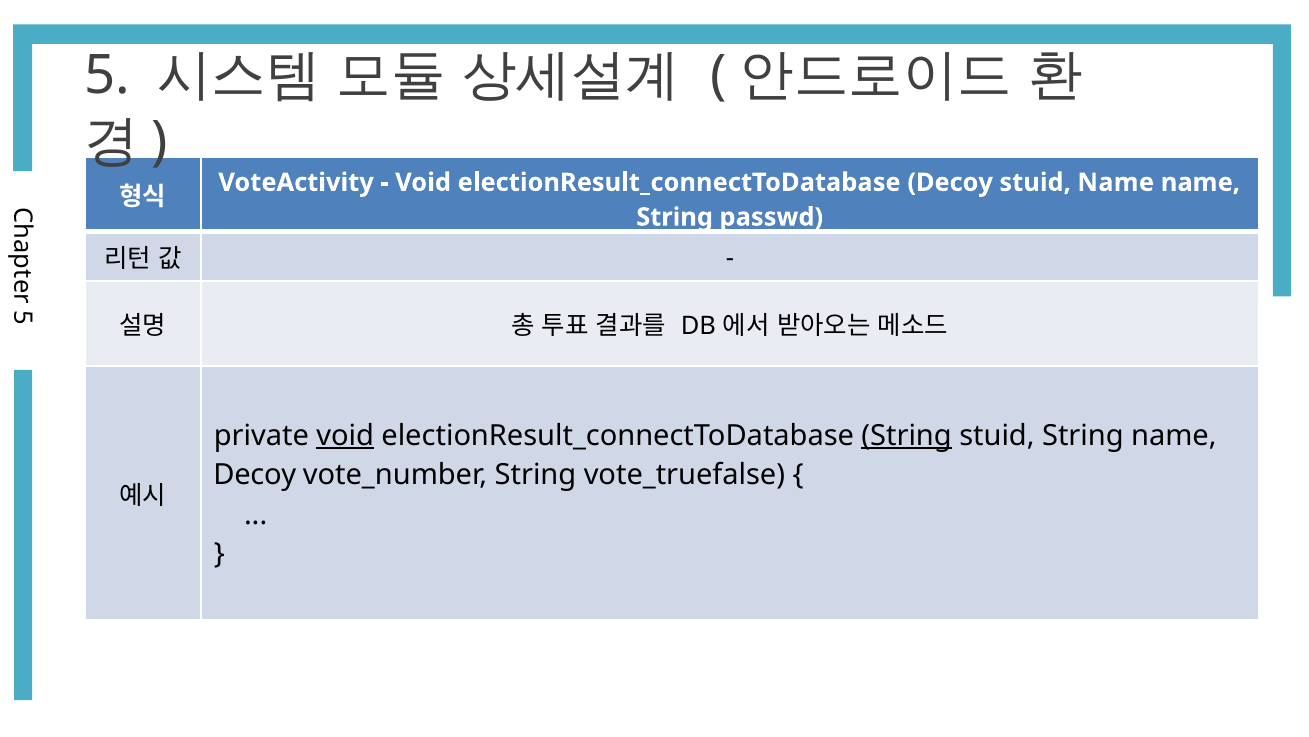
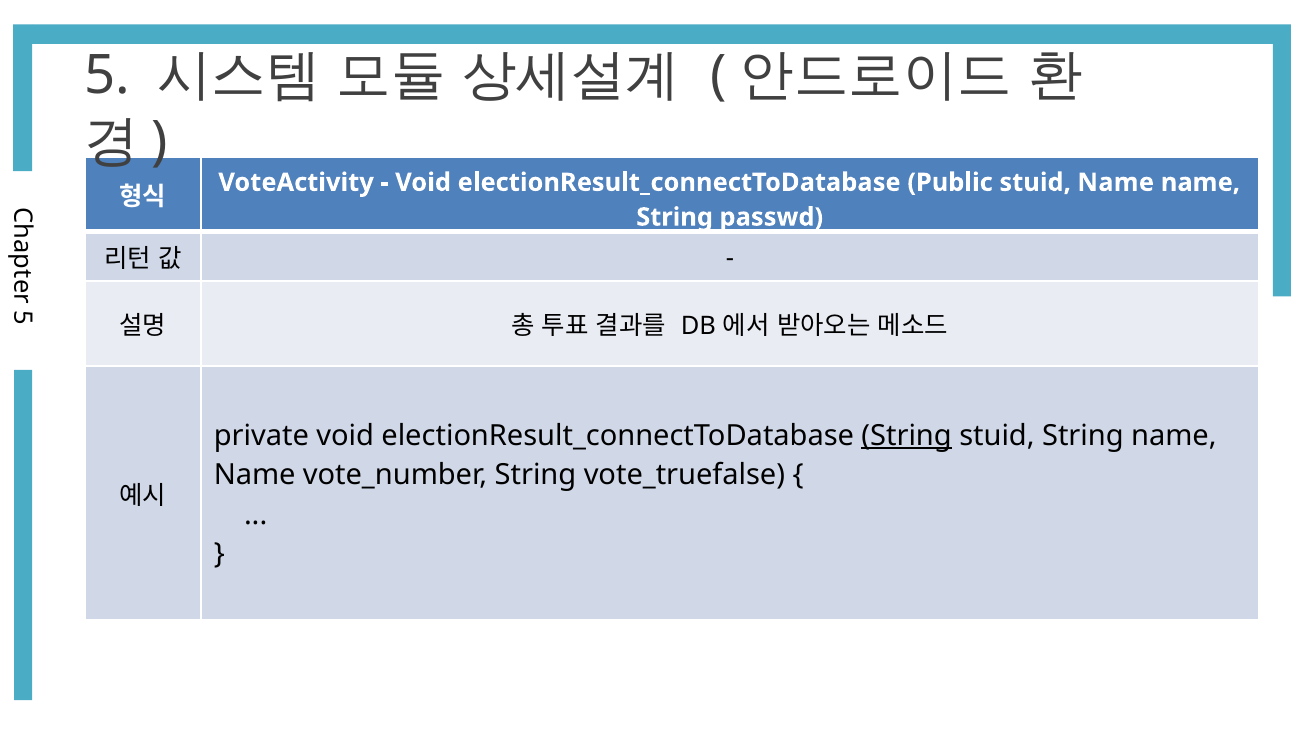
Decoy: Decoy -> Public (950, 182)
void underline: present -> none (345, 435)
Decoy: Decoy -> Name (255, 475)
